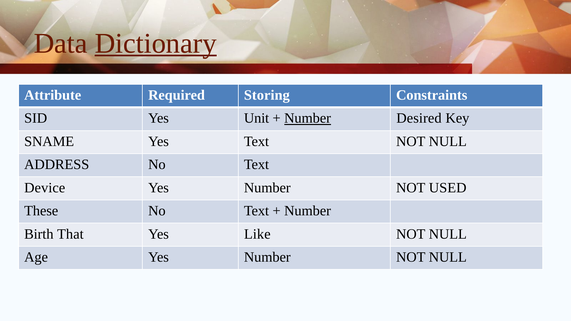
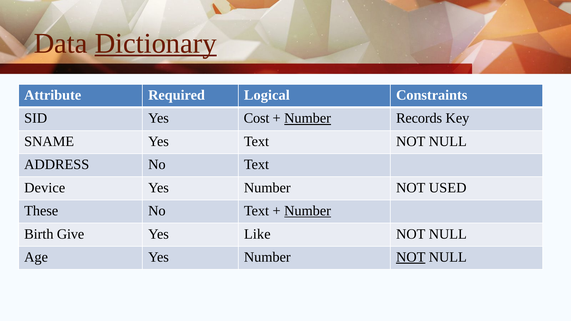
Storing: Storing -> Logical (267, 95)
Unit: Unit -> Cost (257, 118)
Desired: Desired -> Records (419, 118)
Number underline: none -> present (308, 211)
That: That -> Give (71, 234)
NOT underline: none -> present (411, 257)
